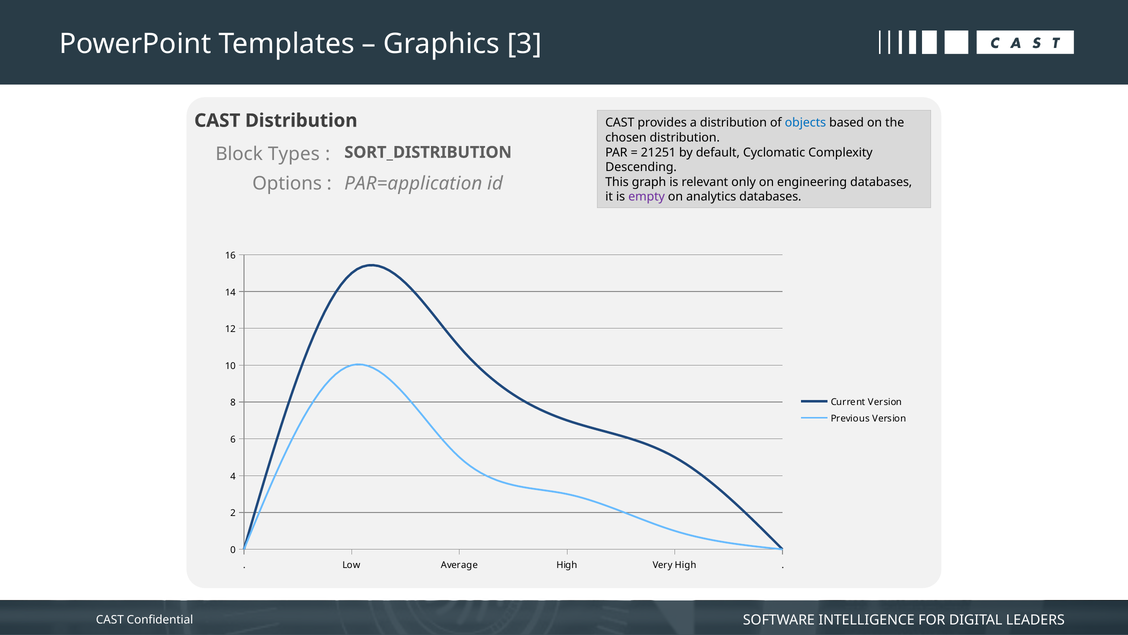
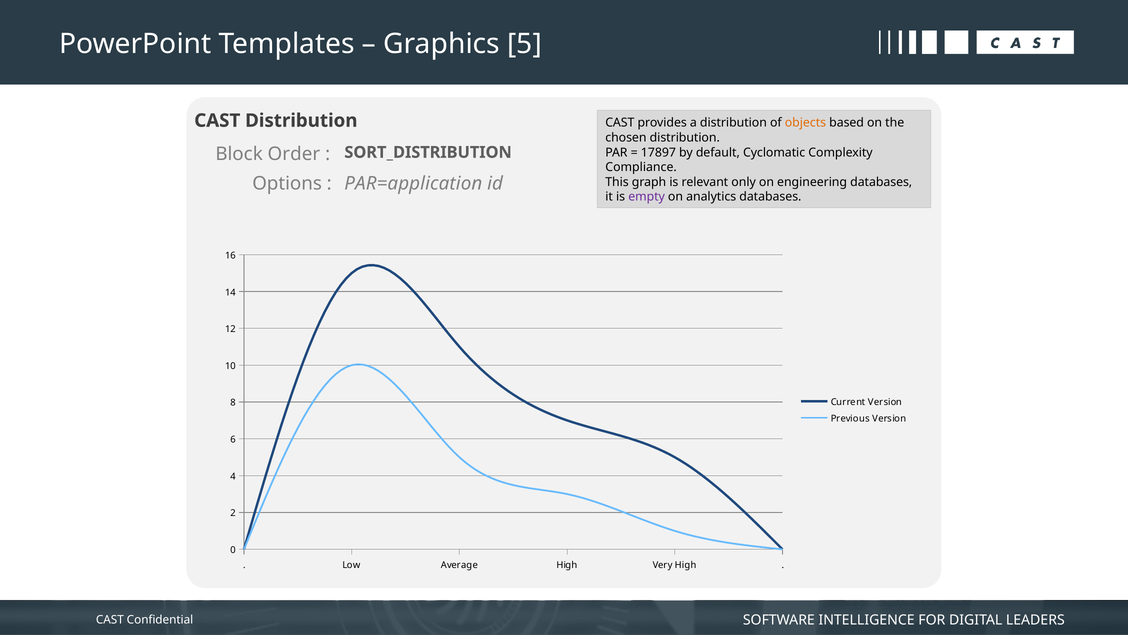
3: 3 -> 5 (525, 44)
objects colour: blue -> orange (805, 123)
Types: Types -> Order (294, 154)
21251: 21251 -> 17897 (658, 152)
Descending: Descending -> Compliance (641, 167)
